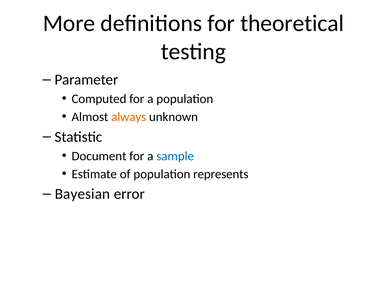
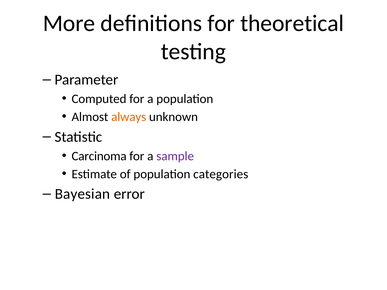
Document: Document -> Carcinoma (99, 156)
sample colour: blue -> purple (175, 156)
represents: represents -> categories (221, 174)
